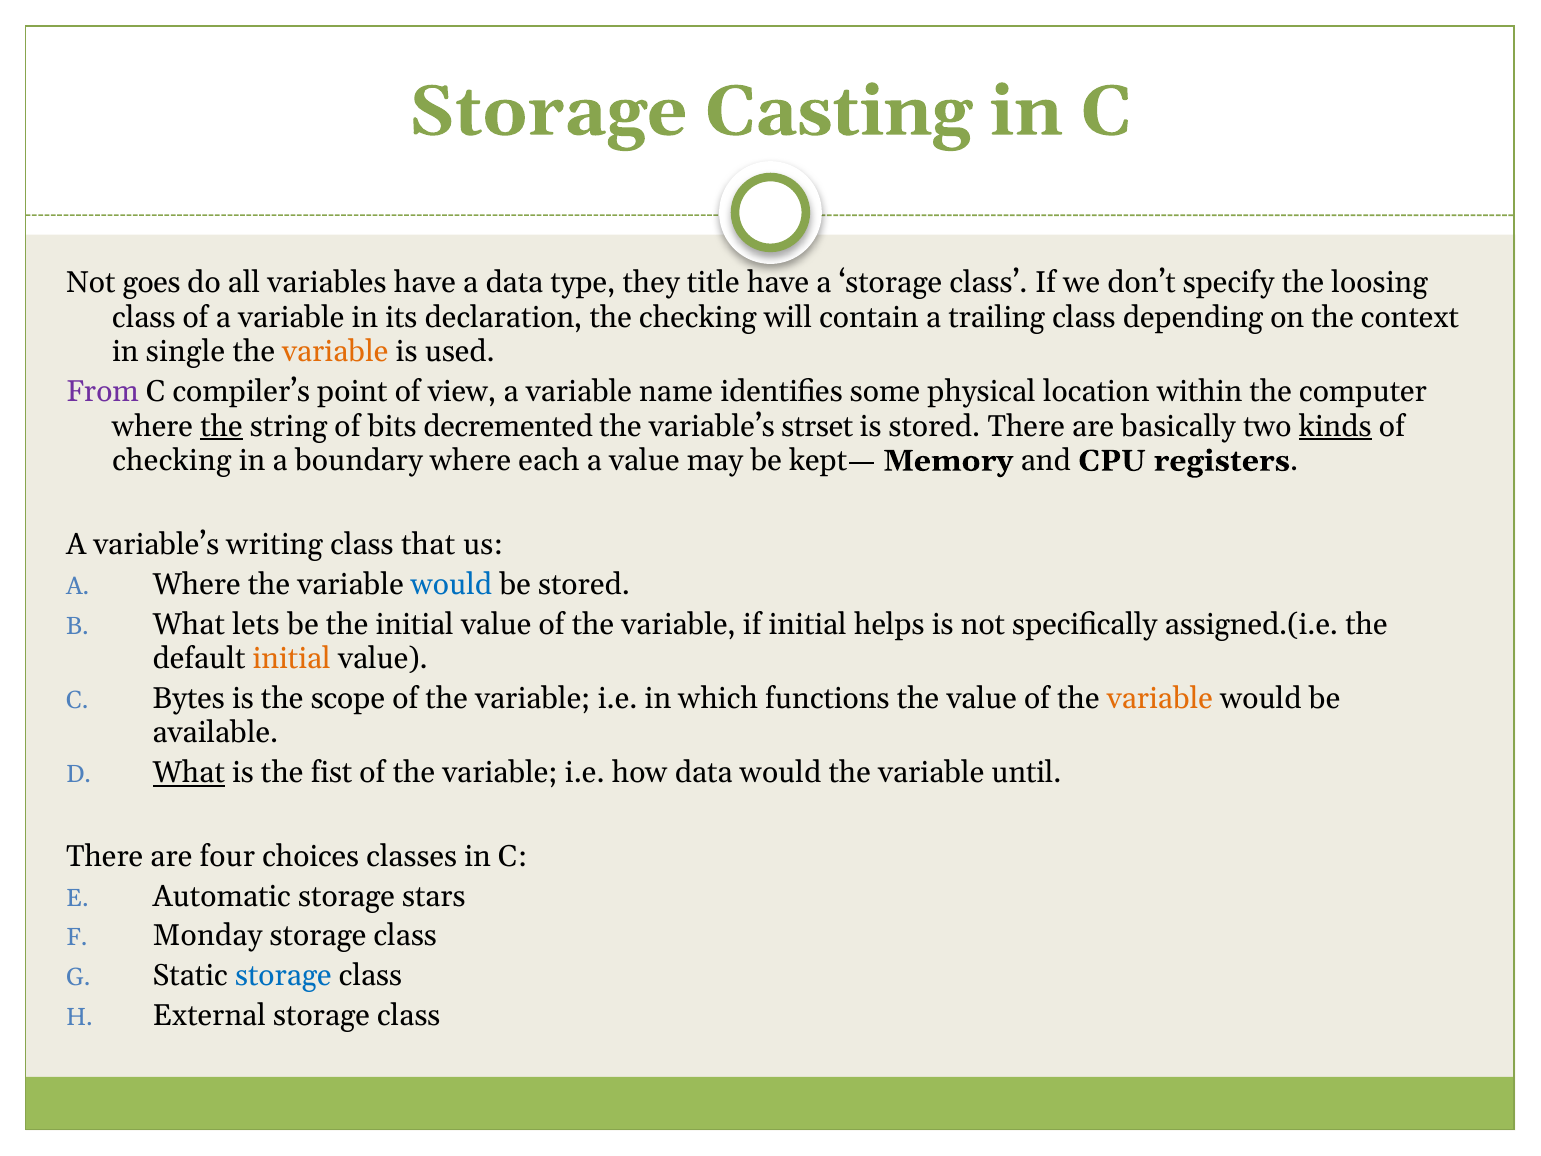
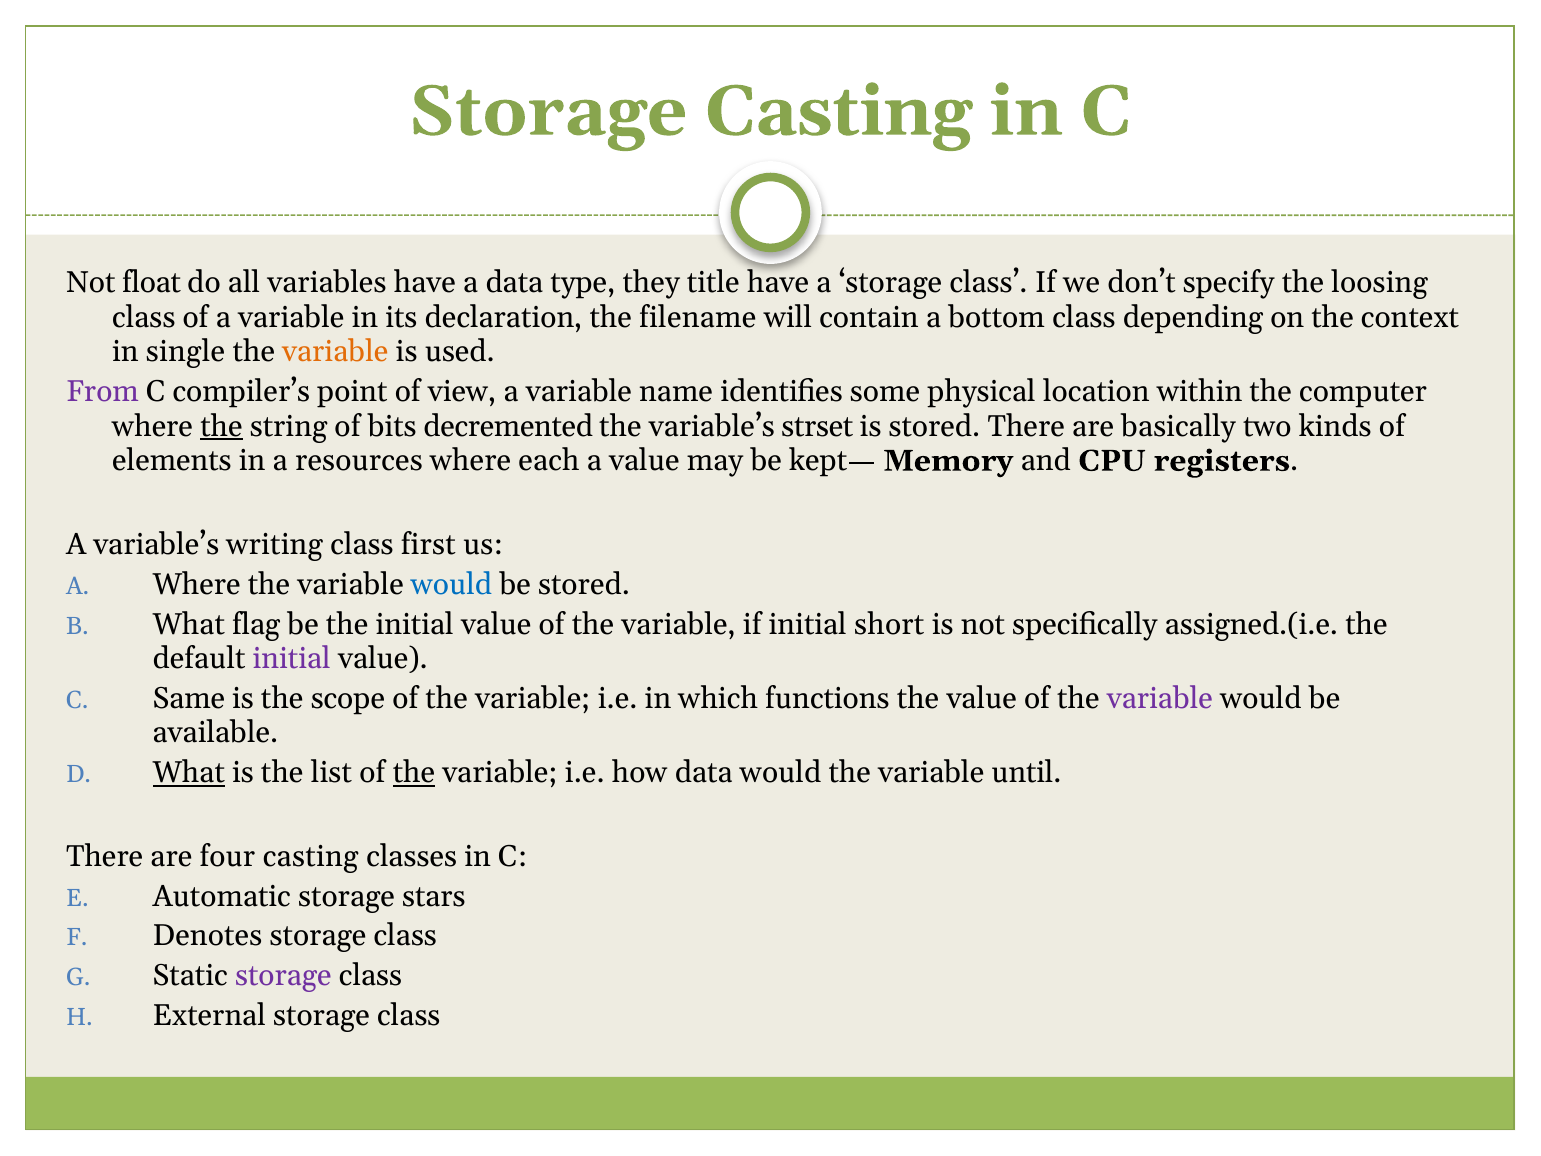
goes: goes -> float (152, 283)
the checking: checking -> filename (698, 317)
trailing: trailing -> bottom (997, 317)
kinds underline: present -> none (1335, 426)
checking: checking -> elements (172, 461)
boundary: boundary -> resources (359, 461)
that: that -> first (428, 544)
lets: lets -> flag (256, 624)
helps: helps -> short (889, 624)
initial colour: orange -> purple (292, 658)
Bytes: Bytes -> Same (189, 698)
variable colour: orange -> purple (1160, 698)
fist: fist -> list (331, 773)
the underline: none -> present (414, 773)
four choices: choices -> casting (311, 856)
Monday: Monday -> Denotes (208, 936)
storage colour: blue -> purple (283, 976)
